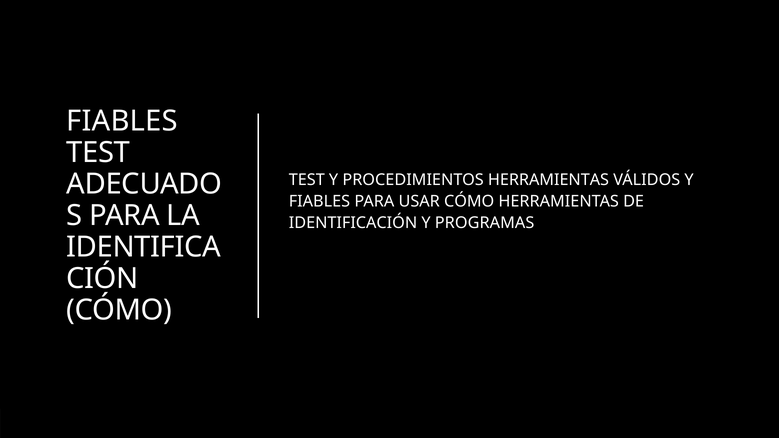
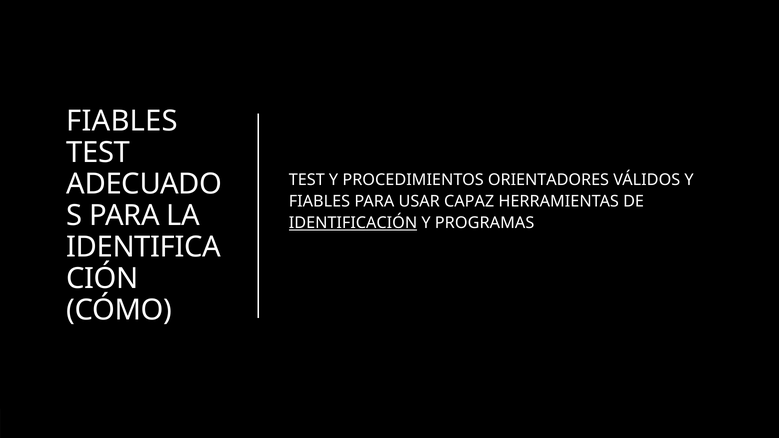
PROCEDIMIENTOS HERRAMIENTAS: HERRAMIENTAS -> ORIENTADORES (548, 180)
USAR CÓMO: CÓMO -> CAPAZ (469, 202)
IDENTIFICACIÓN underline: none -> present (353, 223)
